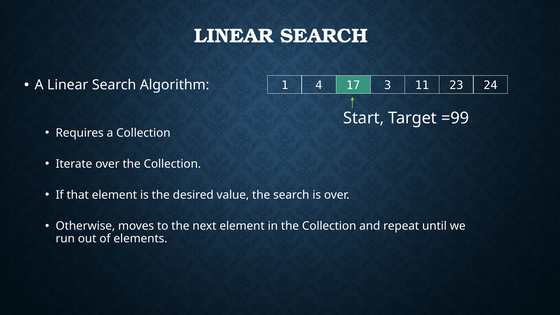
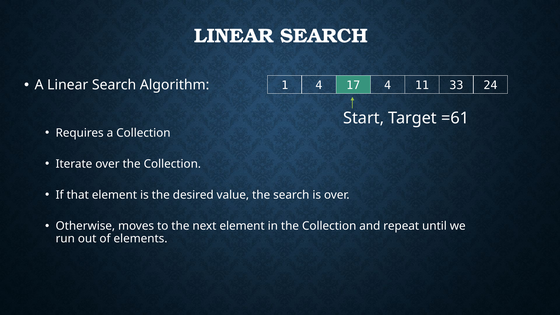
4 3: 3 -> 4 (388, 85)
23: 23 -> 33 (456, 85)
=99: =99 -> =61 (455, 118)
